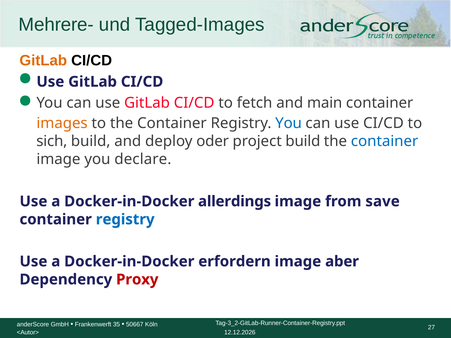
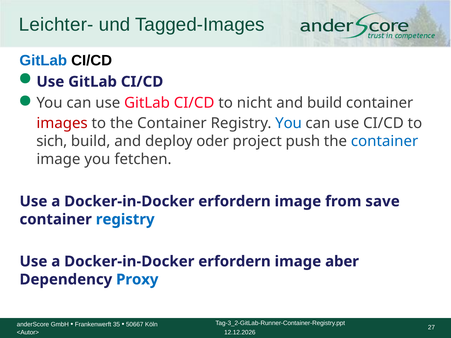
Mehrere-: Mehrere- -> Leichter- (56, 25)
GitLab colour: orange -> blue (43, 61)
fetch: fetch -> nicht (255, 103)
and main: main -> build (325, 103)
images colour: orange -> red (62, 123)
project build: build -> push (303, 141)
declare: declare -> fetchen (143, 159)
allerdings: allerdings -> erfordern (235, 202)
Proxy colour: red -> blue (137, 280)
